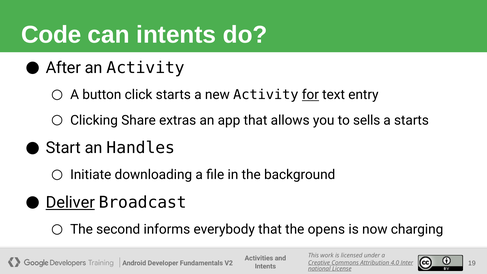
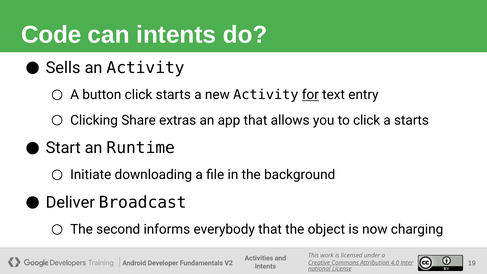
After: After -> Sells (63, 68)
to sells: sells -> click (367, 120)
Handles: Handles -> Runtime (141, 148)
Deliver underline: present -> none (70, 203)
opens: opens -> object (326, 229)
